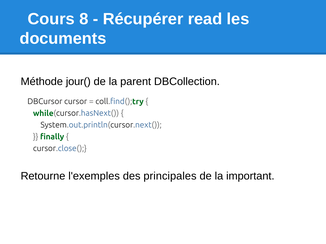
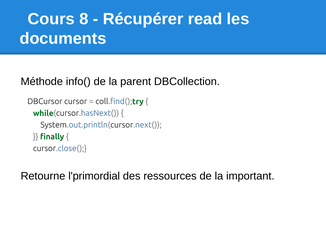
jour(: jour( -> info( (78, 82)
l'exemples: l'exemples -> l'primordial (94, 176)
principales: principales -> ressources (170, 176)
